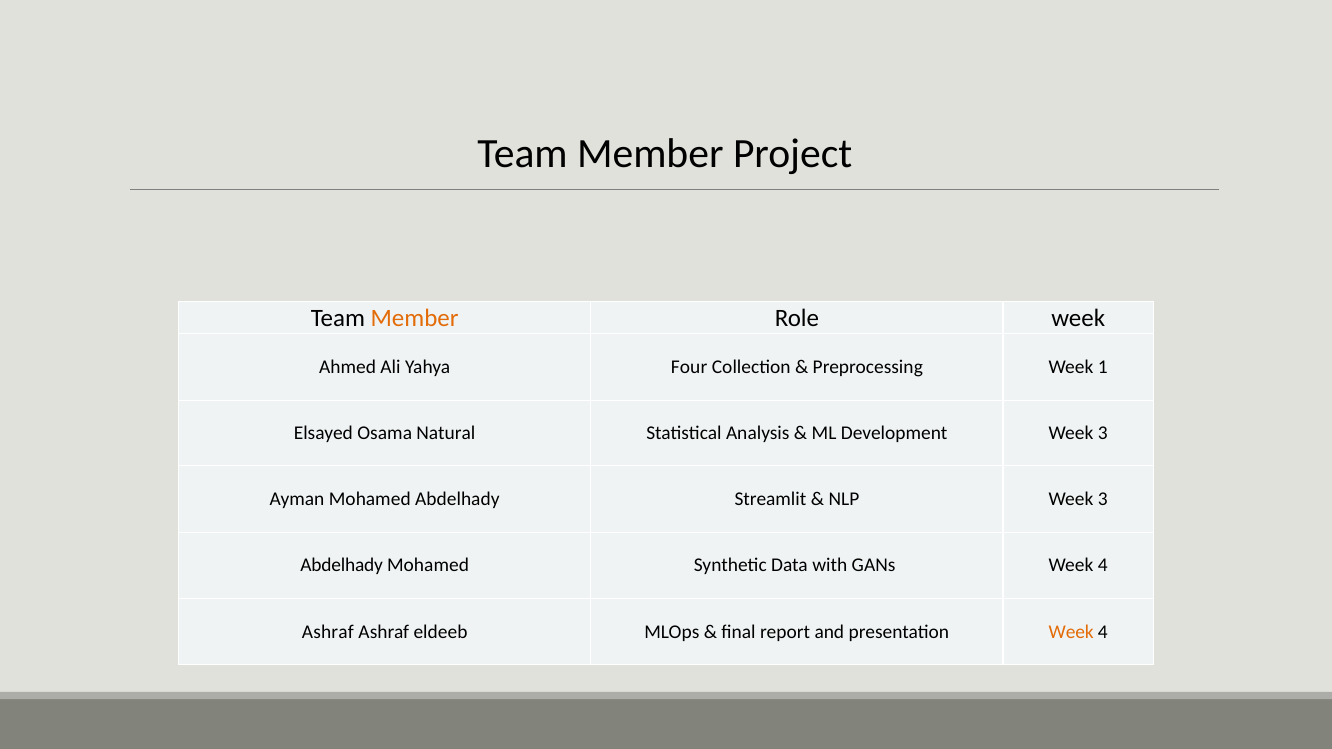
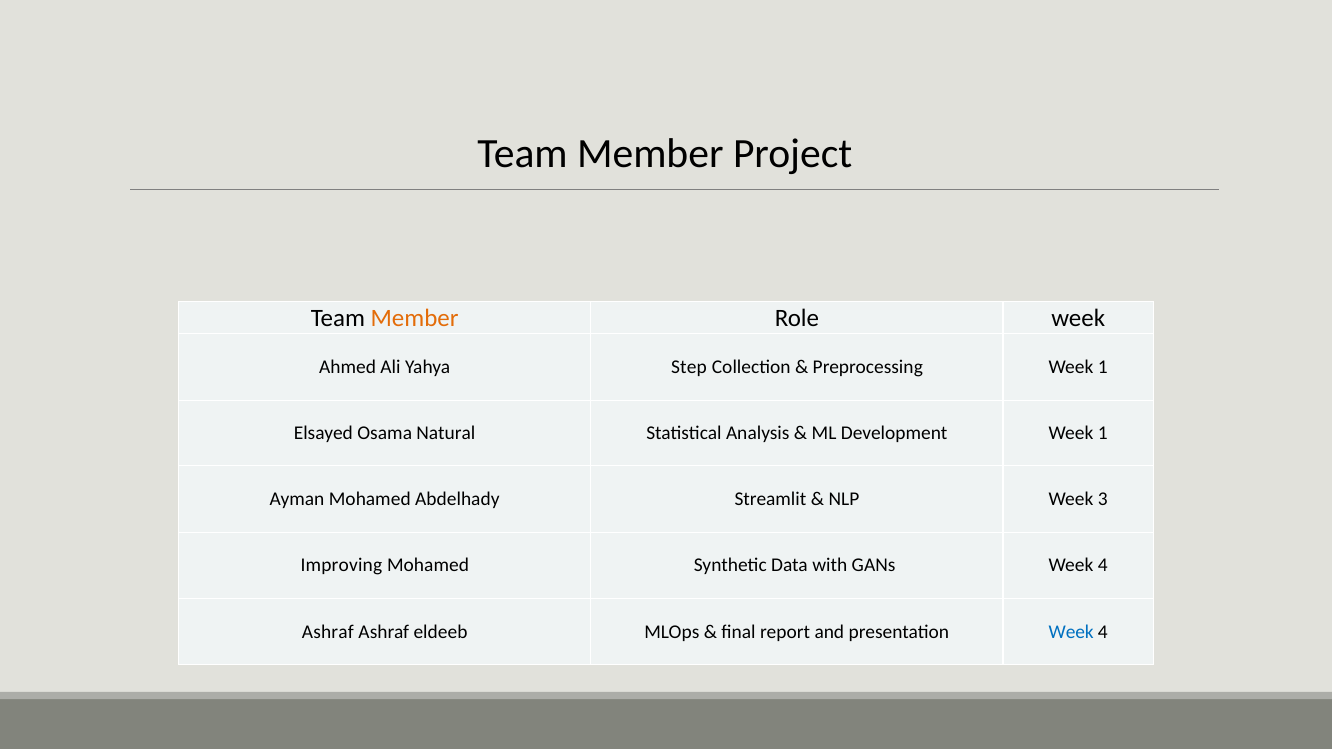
Four: Four -> Step (689, 367)
Development Week 3: 3 -> 1 (1103, 433)
Abdelhady: Abdelhady -> Improving (341, 566)
Week colour: orange -> blue (1071, 632)
